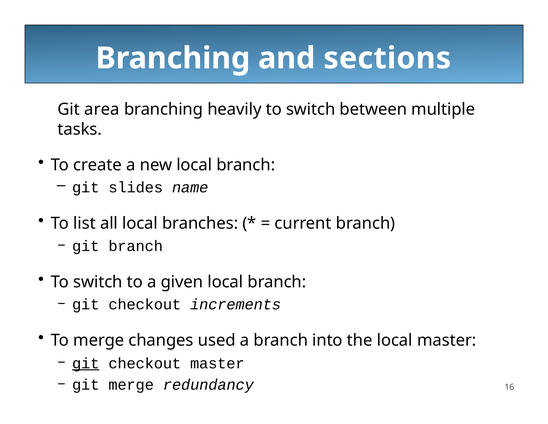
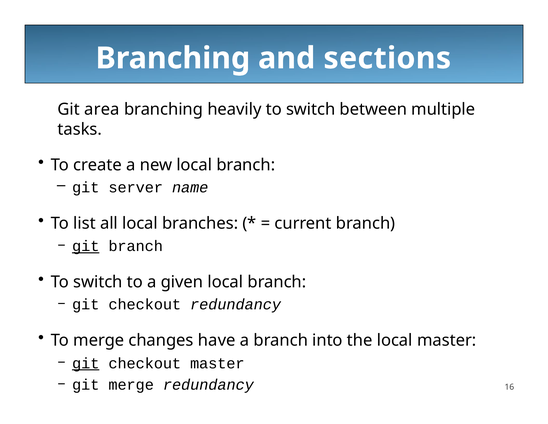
slides: slides -> server (136, 187)
git underline: none -> present (86, 246)
checkout increments: increments -> redundancy (236, 304)
used: used -> have (217, 340)
